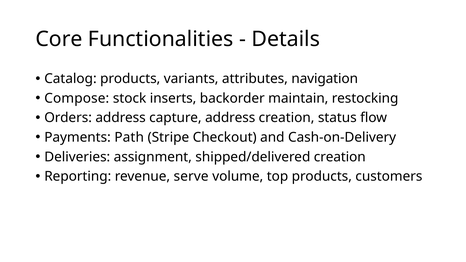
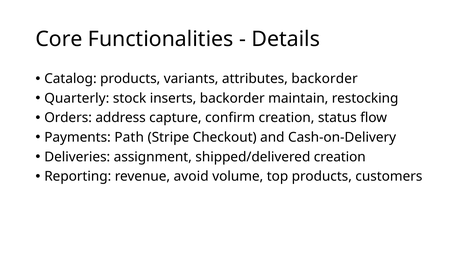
attributes navigation: navigation -> backorder (325, 79)
Compose: Compose -> Quarterly (77, 98)
capture address: address -> confirm (230, 118)
serve: serve -> avoid (191, 176)
